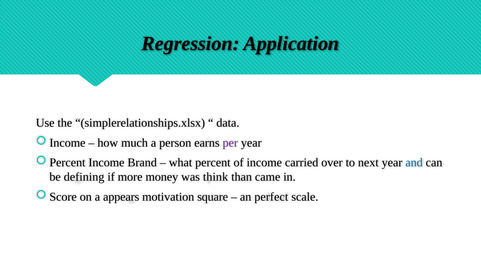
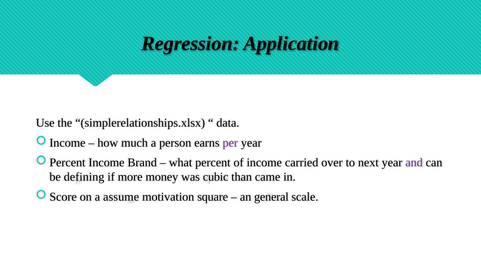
and colour: blue -> purple (414, 163)
think: think -> cubic (216, 177)
appears: appears -> assume (121, 197)
perfect: perfect -> general (271, 197)
